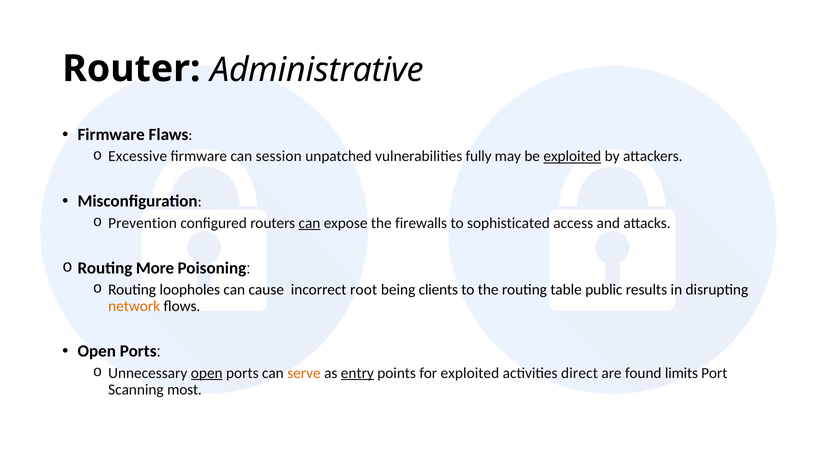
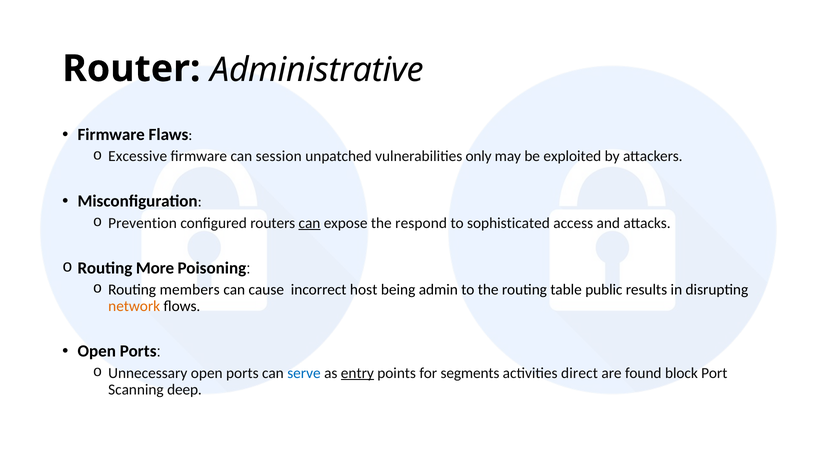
fully: fully -> only (479, 156)
exploited underline: present -> none (572, 156)
firewalls: firewalls -> respond (421, 223)
loopholes: loopholes -> members (190, 289)
root: root -> host (364, 289)
clients: clients -> admin (438, 289)
open underline: present -> none (207, 373)
serve colour: orange -> blue (304, 373)
for exploited: exploited -> segments (470, 373)
limits: limits -> block (681, 373)
most: most -> deep (185, 389)
